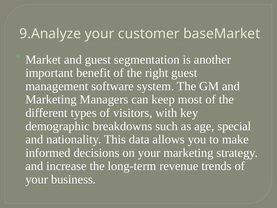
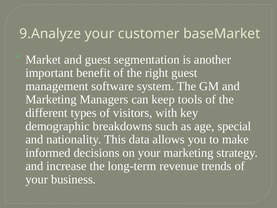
most: most -> tools (190, 99)
